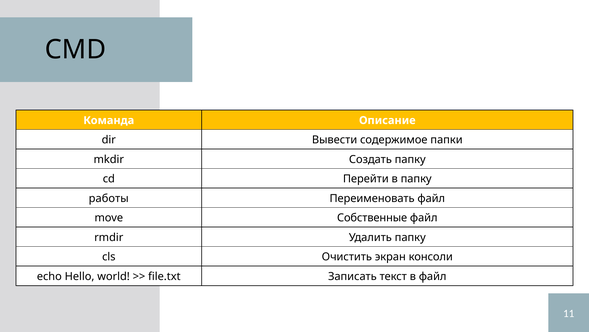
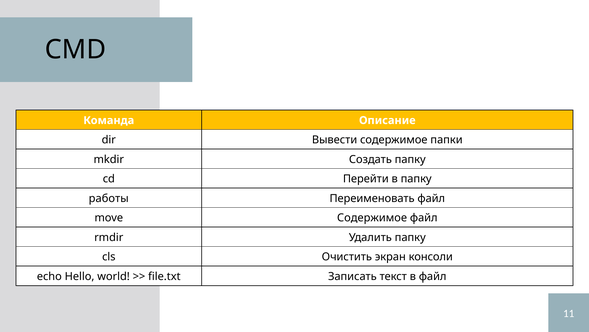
move Собственные: Собственные -> Содержимое (372, 217)
